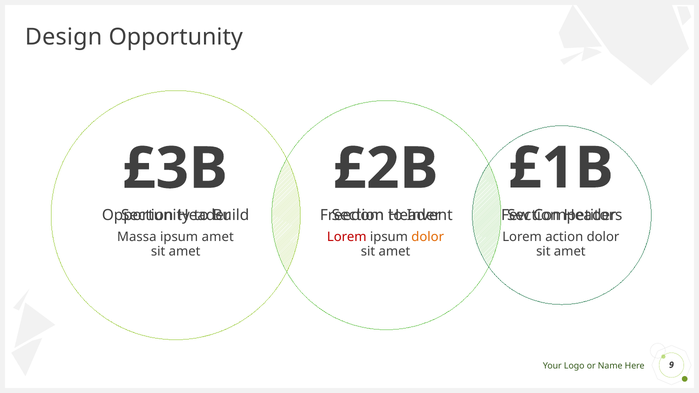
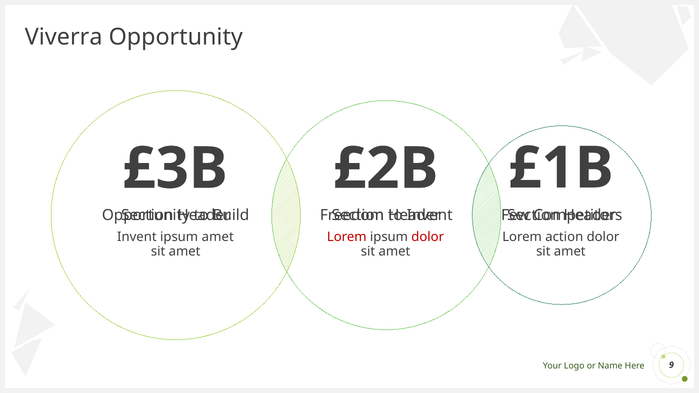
Design: Design -> Viverra (64, 37)
Massa: Massa -> Invent (137, 237)
dolor colour: orange -> red (428, 237)
